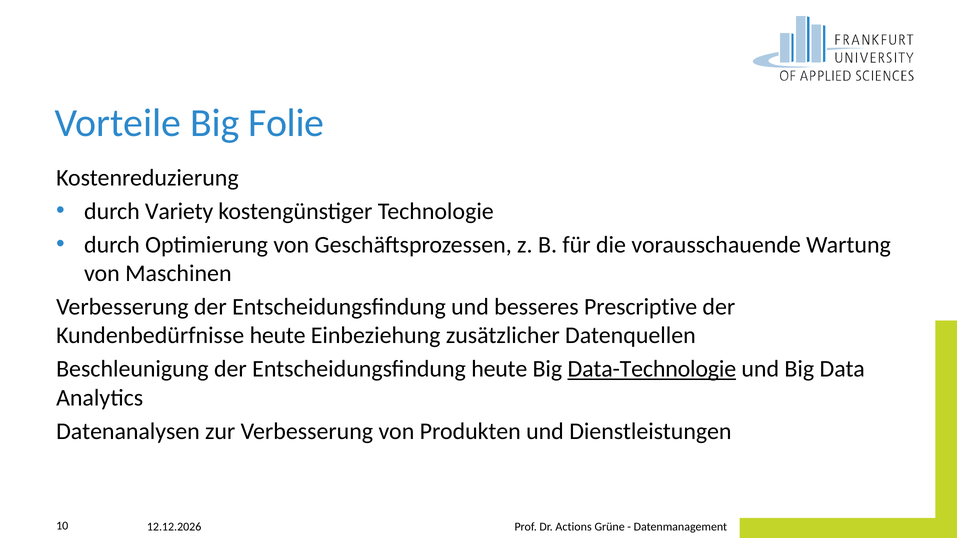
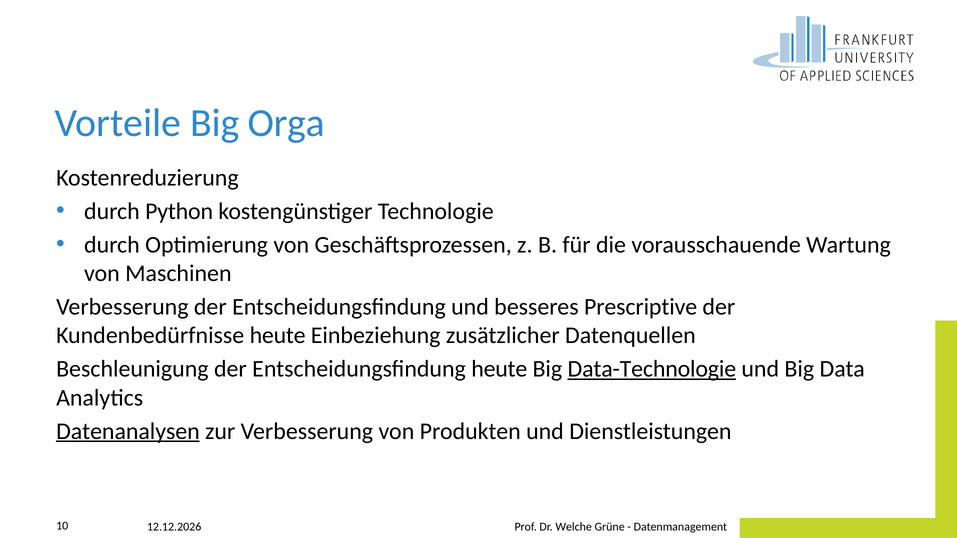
Folie: Folie -> Orga (286, 123)
Variety: Variety -> Python (179, 211)
Datenanalysen underline: none -> present (128, 431)
Actions: Actions -> Welche (574, 527)
